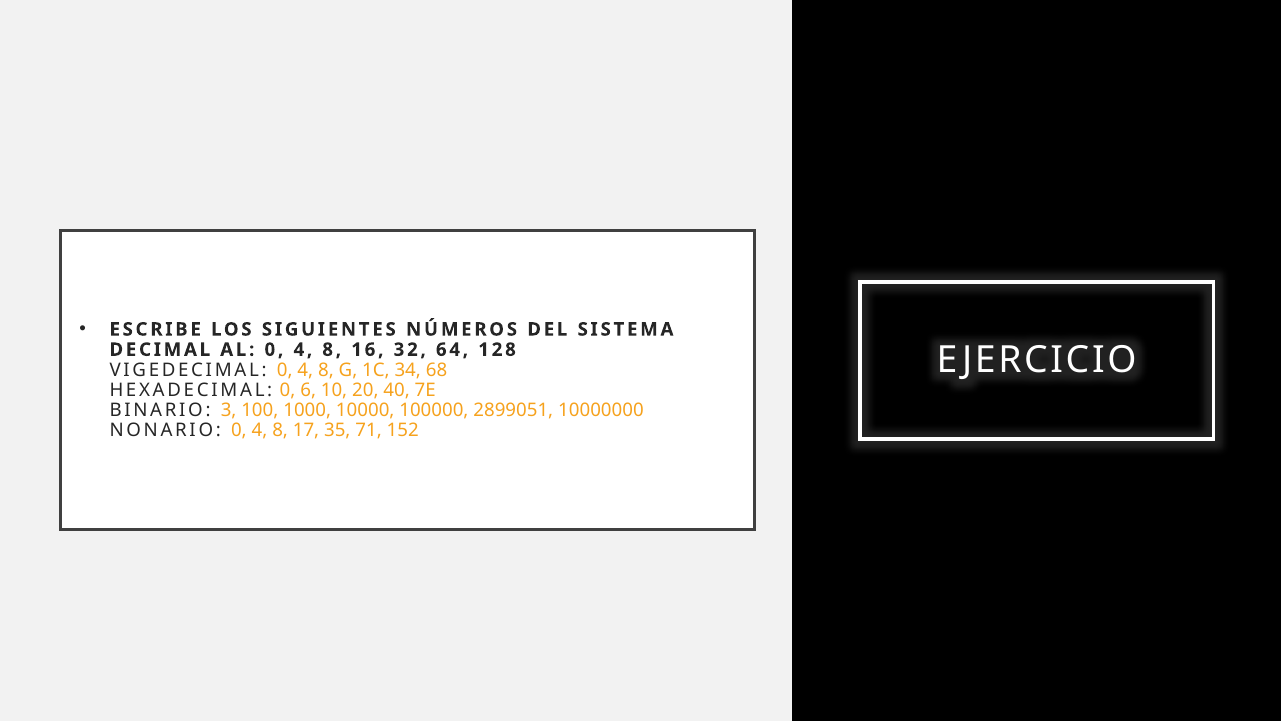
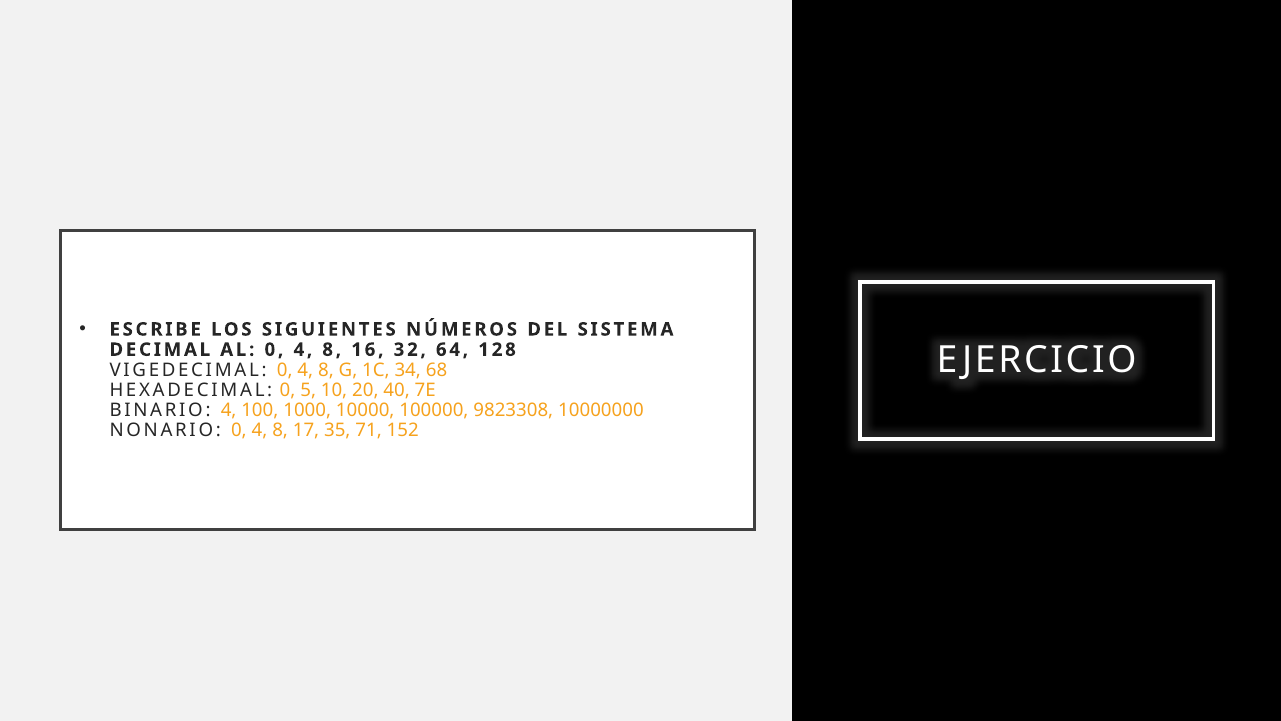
6: 6 -> 5 (308, 390)
BINARIO 3: 3 -> 4 (229, 410)
2899051: 2899051 -> 9823308 (513, 410)
